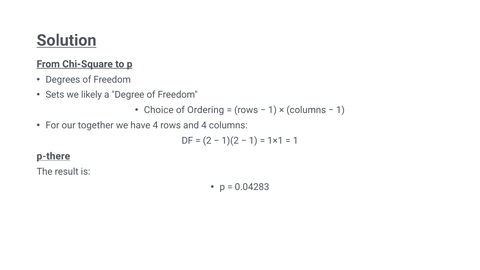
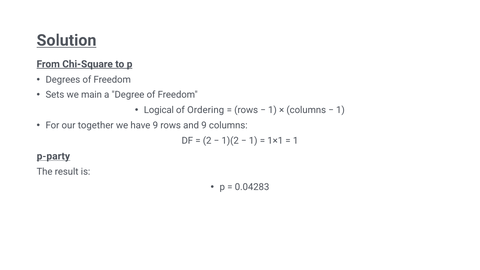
likely: likely -> main (91, 95)
Choice: Choice -> Logical (159, 110)
have 4: 4 -> 9 (155, 125)
and 4: 4 -> 9 (204, 125)
p-there: p-there -> p-party (53, 156)
